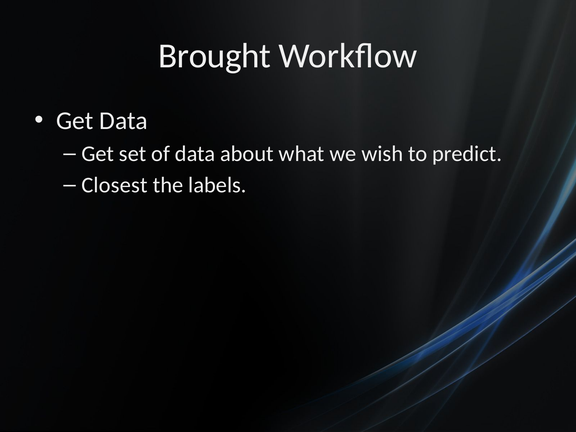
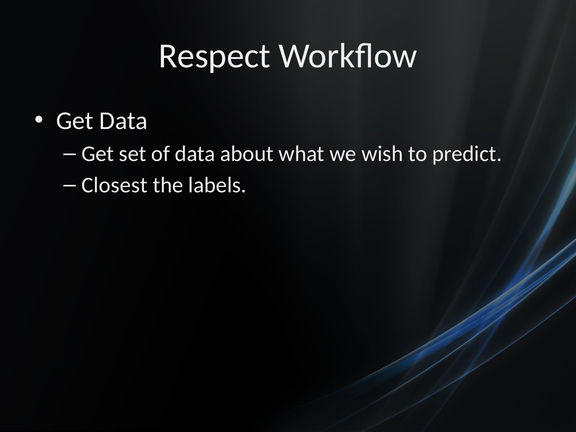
Brought: Brought -> Respect (214, 56)
